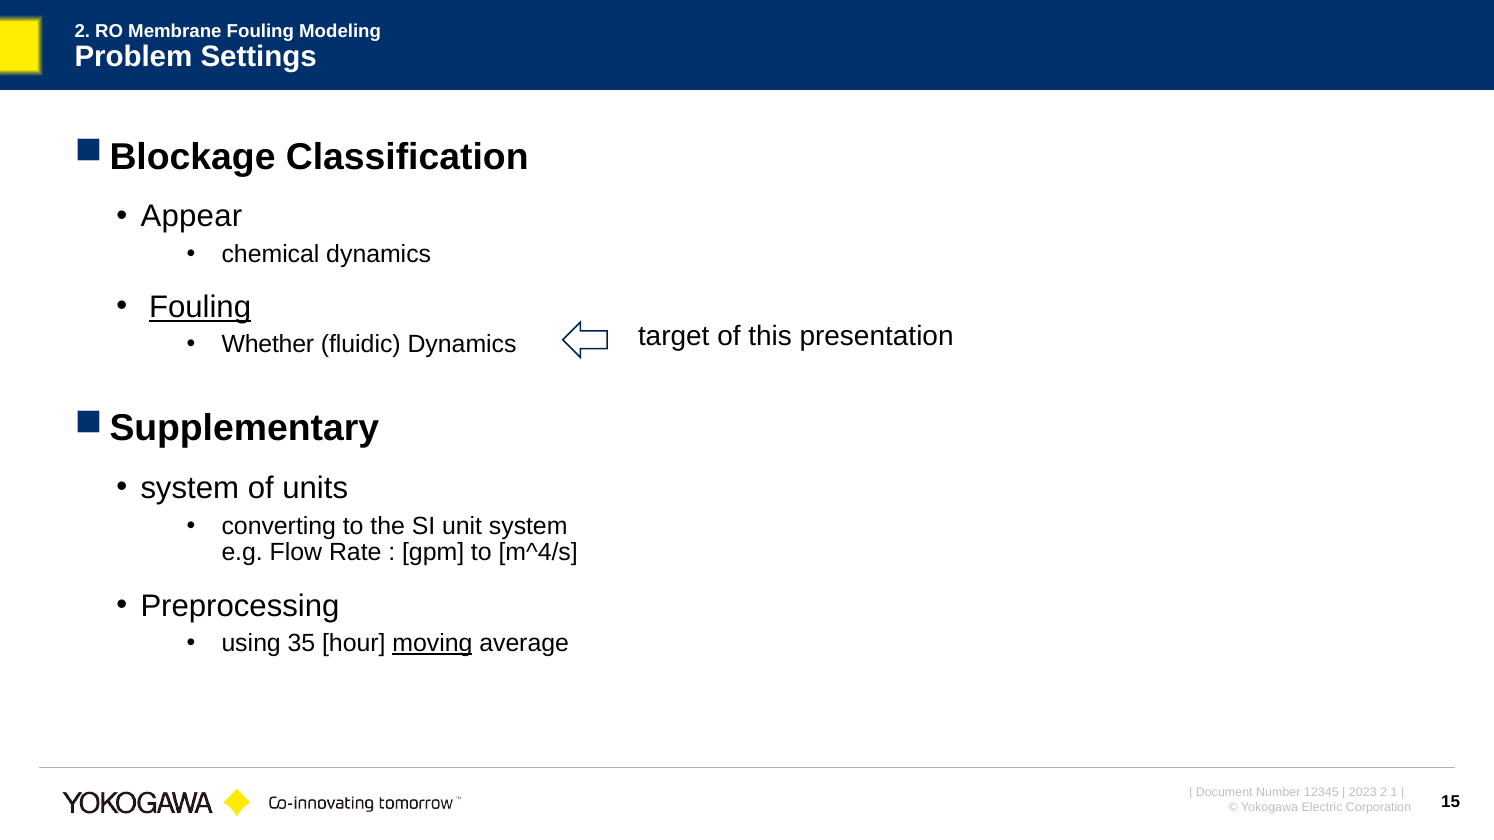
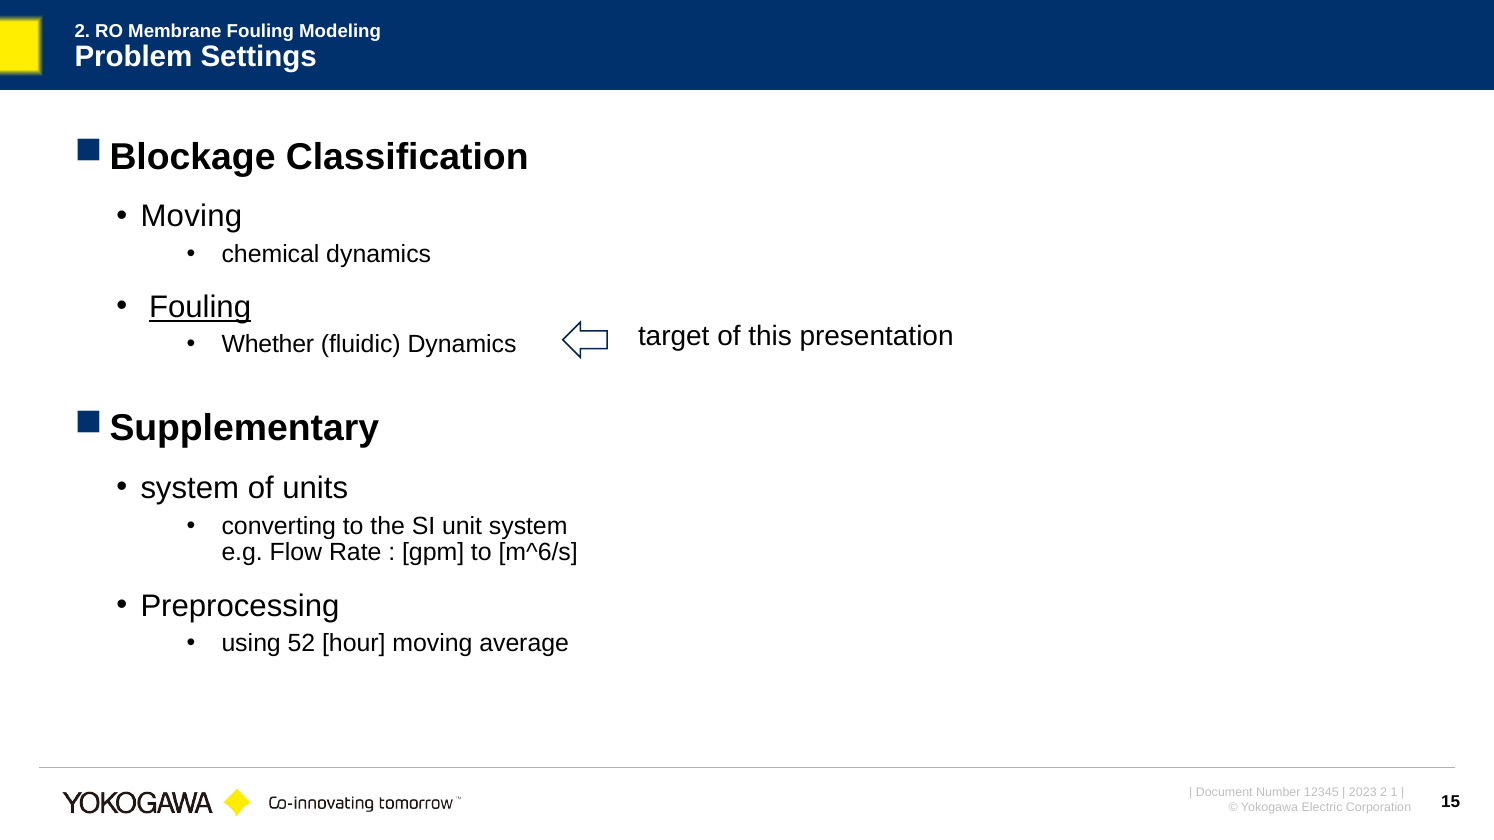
Appear: Appear -> Moving (191, 217)
m^4/s: m^4/s -> m^6/s (538, 553)
35: 35 -> 52 (301, 644)
moving underline: present -> none (432, 644)
